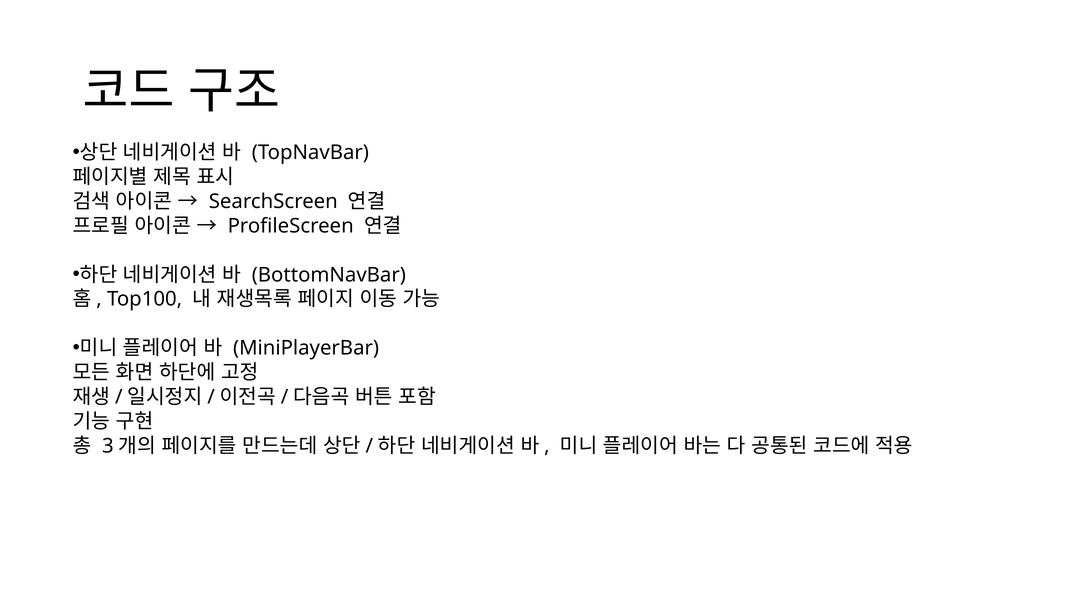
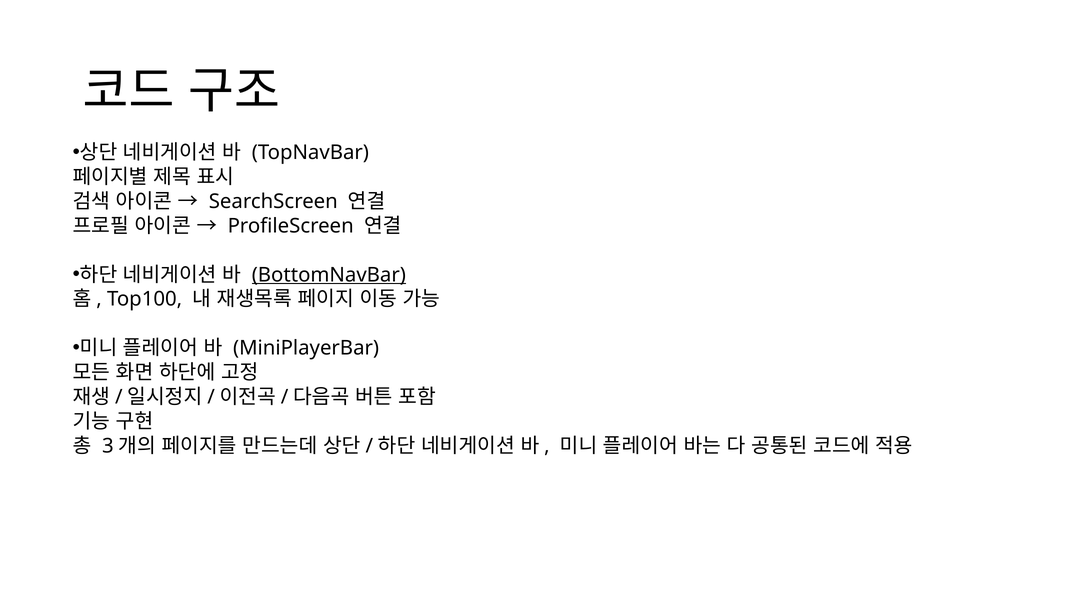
BottomNavBar underline: none -> present (329, 275)
